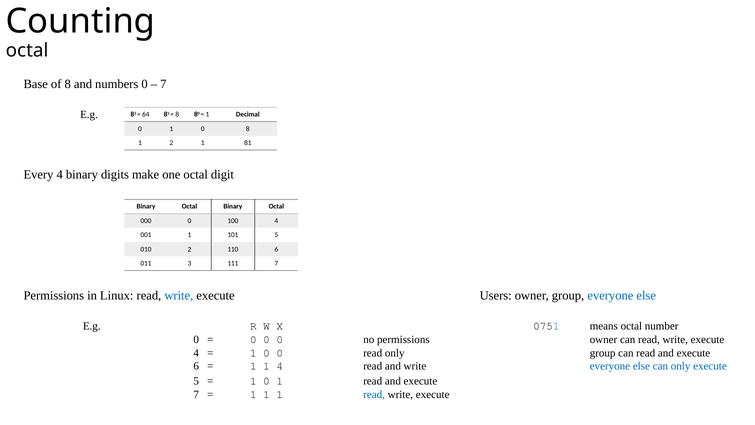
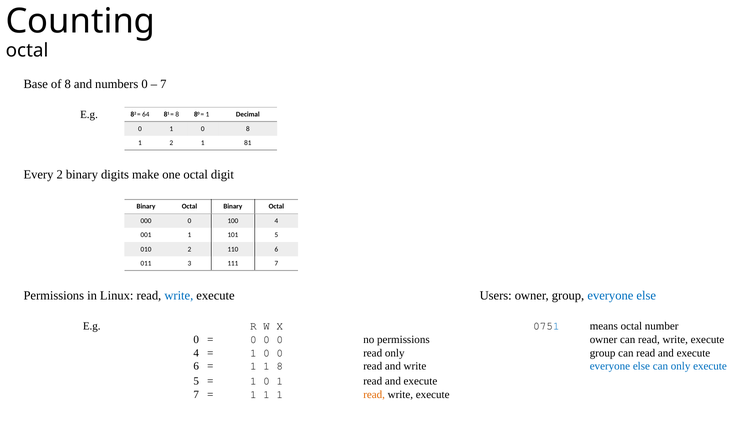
Every 4: 4 -> 2 (60, 175)
1 4: 4 -> 8 (280, 366)
read colour: blue -> orange (374, 394)
